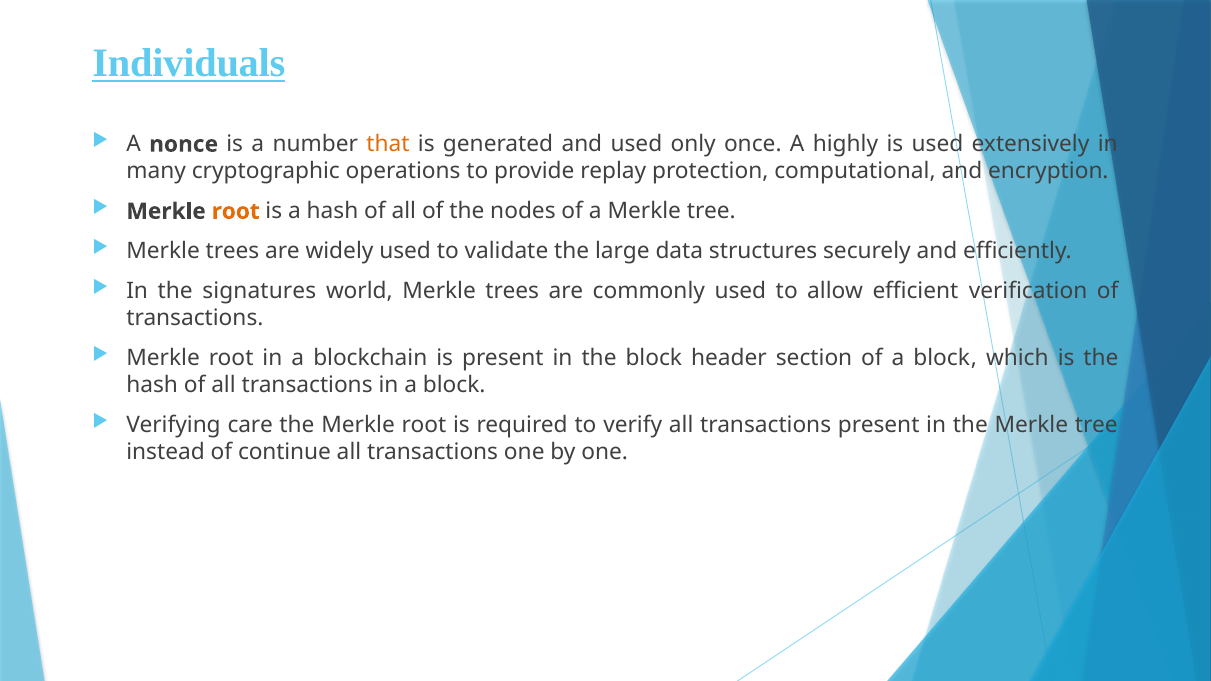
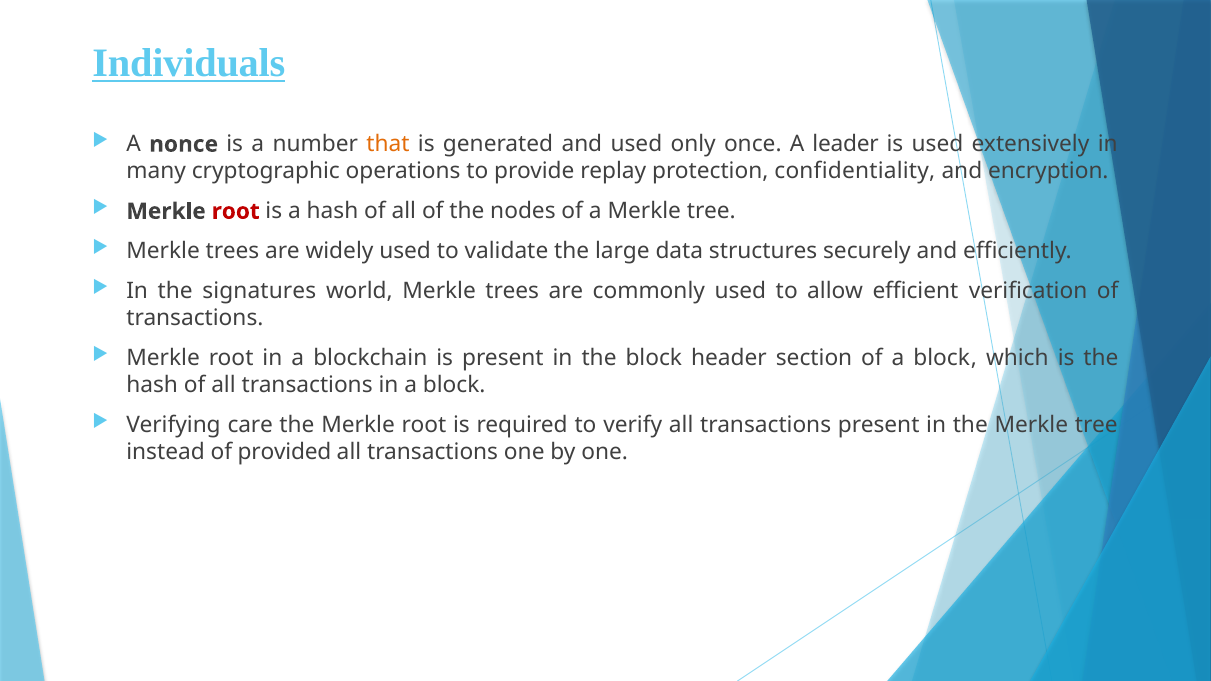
highly: highly -> leader (846, 144)
computational: computational -> confidentiality (855, 171)
root colour: orange -> red (236, 211)
continue: continue -> provided (285, 453)
